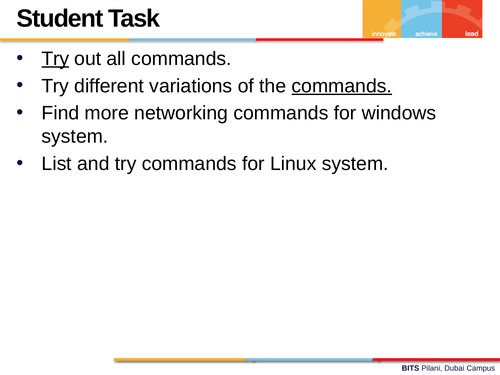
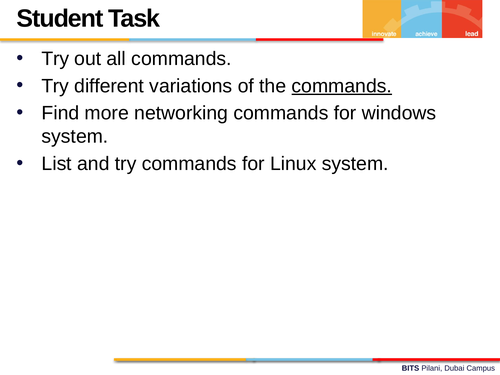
Try underline: present -> none (55, 59)
